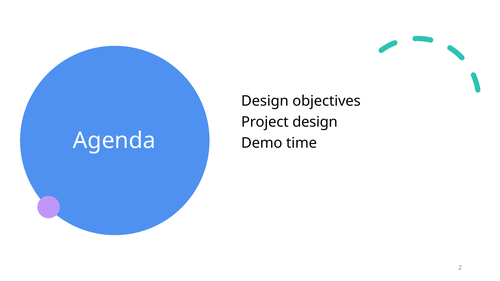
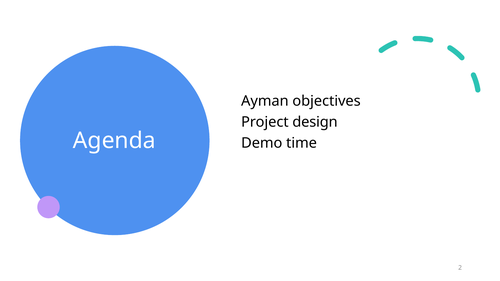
Design: Design -> Ayman (265, 101)
